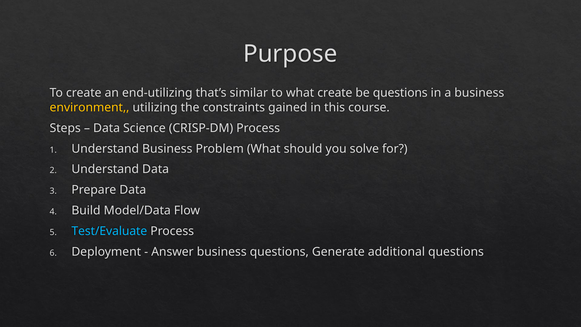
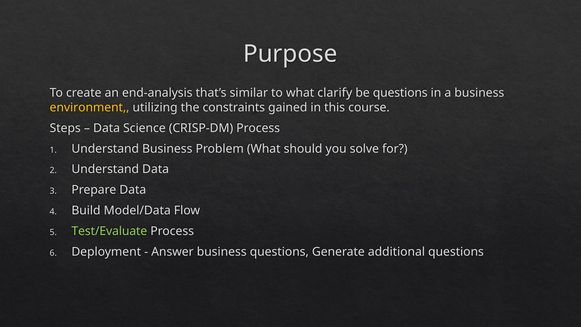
end-utilizing: end-utilizing -> end-analysis (157, 93)
what create: create -> clarify (335, 93)
Test/Evaluate colour: light blue -> light green (109, 231)
